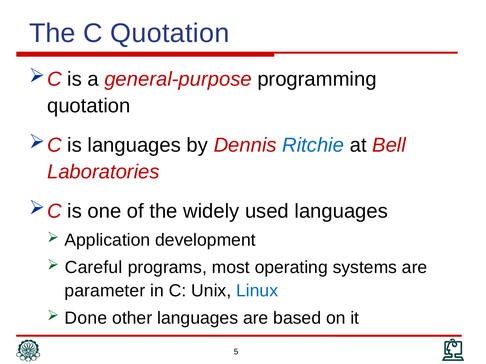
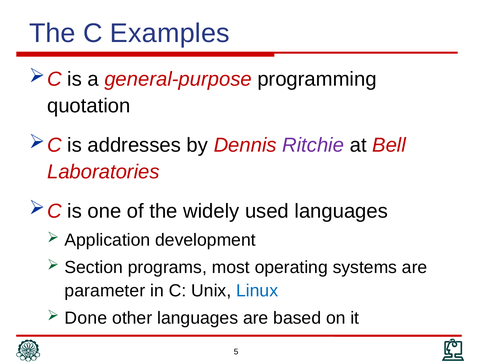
C Quotation: Quotation -> Examples (170, 33)
is languages: languages -> addresses (134, 145)
Ritchie colour: blue -> purple (313, 145)
Careful: Careful -> Section (94, 268)
